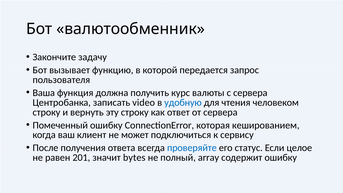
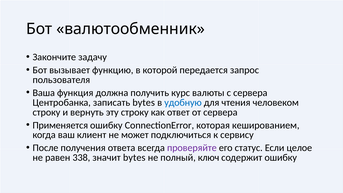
записать video: video -> bytes (144, 102)
Помеченный: Помеченный -> Применяется (60, 125)
проверяйте colour: blue -> purple (192, 148)
201: 201 -> 338 (81, 158)
array: array -> ключ (209, 158)
